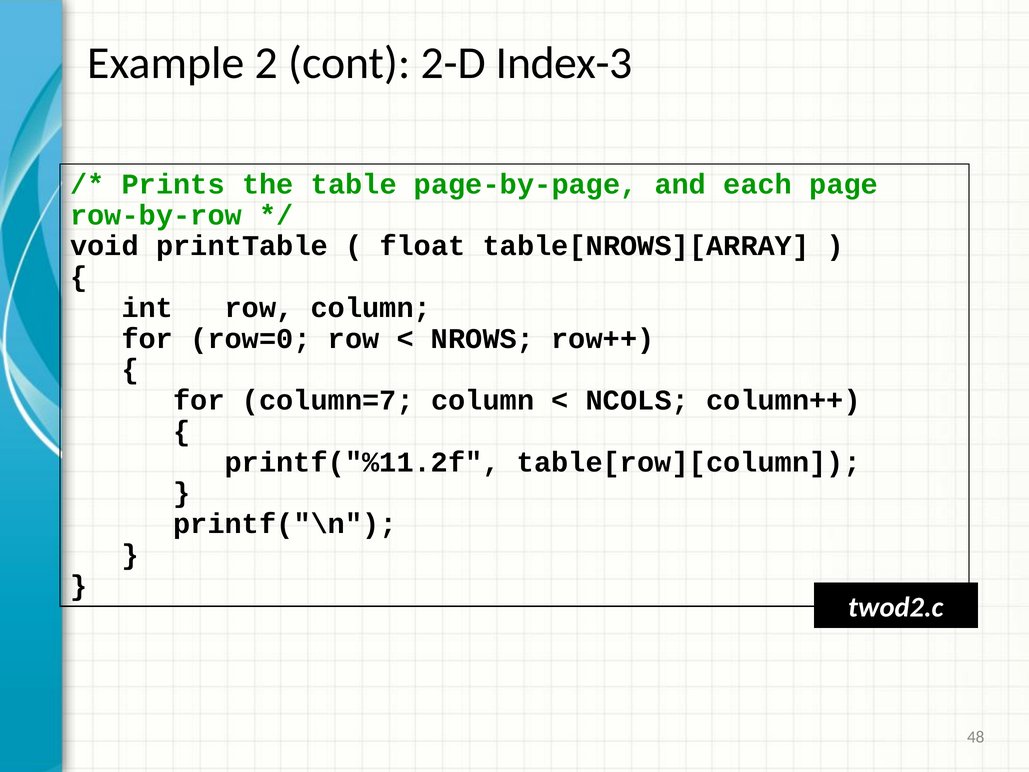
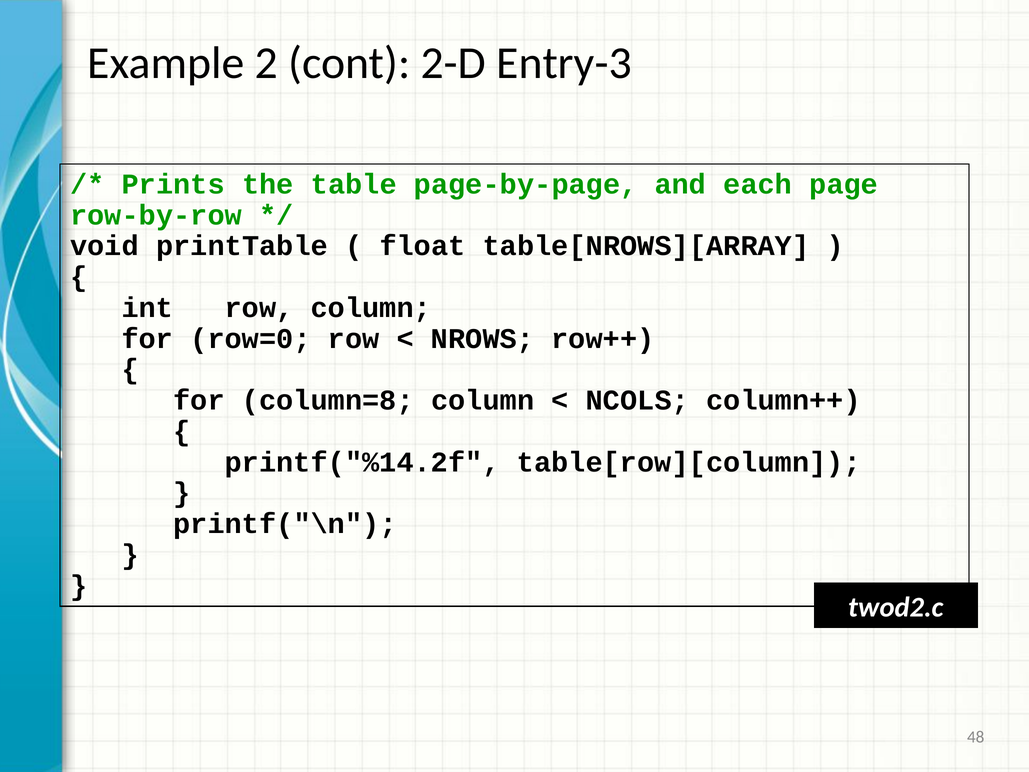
Index-3: Index-3 -> Entry-3 (564, 63)
column=7: column=7 -> column=8 (328, 400)
printf("%11.2f: printf("%11.2f -> printf("%14.2f (362, 462)
